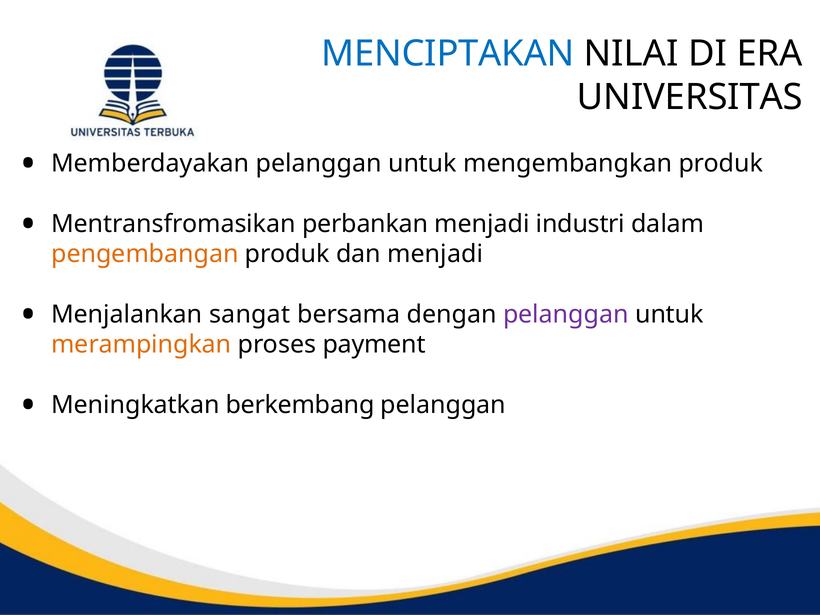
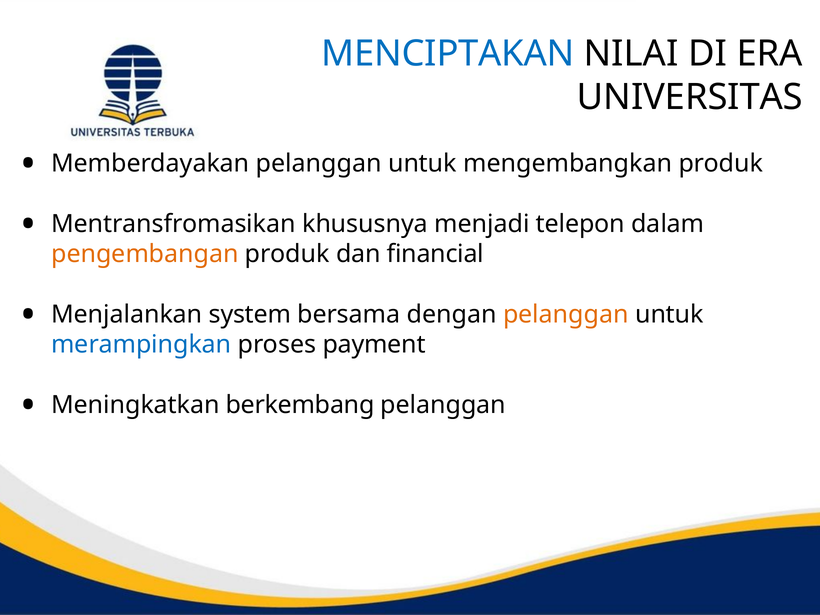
perbankan: perbankan -> khususnya (365, 224)
industri: industri -> telepon (580, 224)
dan menjadi: menjadi -> financial (435, 254)
sangat: sangat -> system (250, 315)
pelanggan colour: purple -> orange (566, 315)
merampingkan colour: orange -> blue (141, 345)
